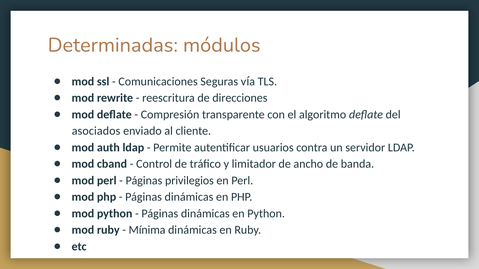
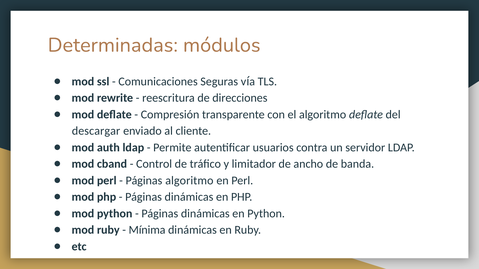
asociados: asociados -> descargar (96, 131)
Páginas privilegios: privilegios -> algoritmo (189, 181)
